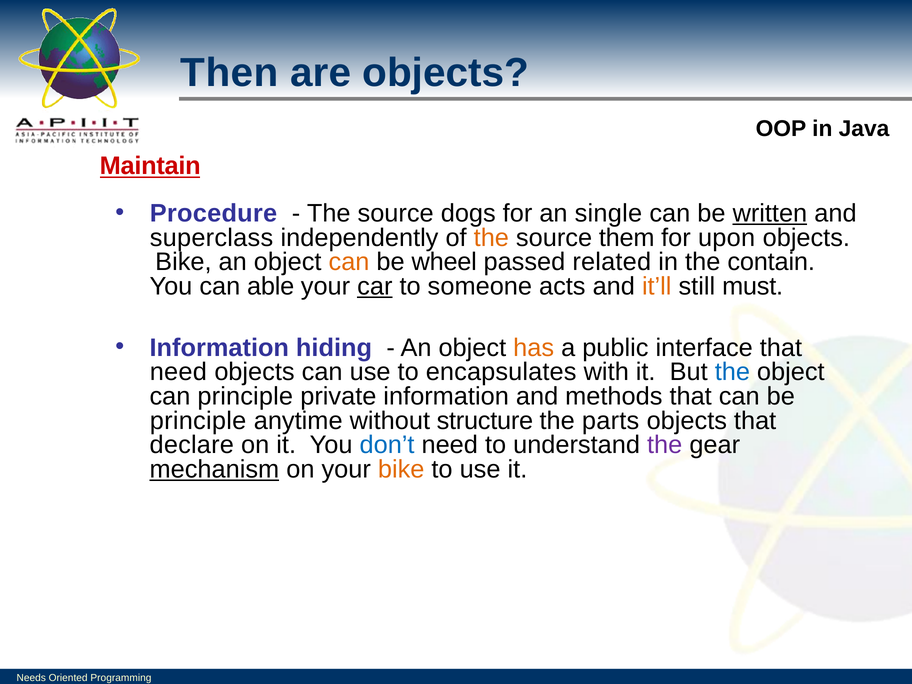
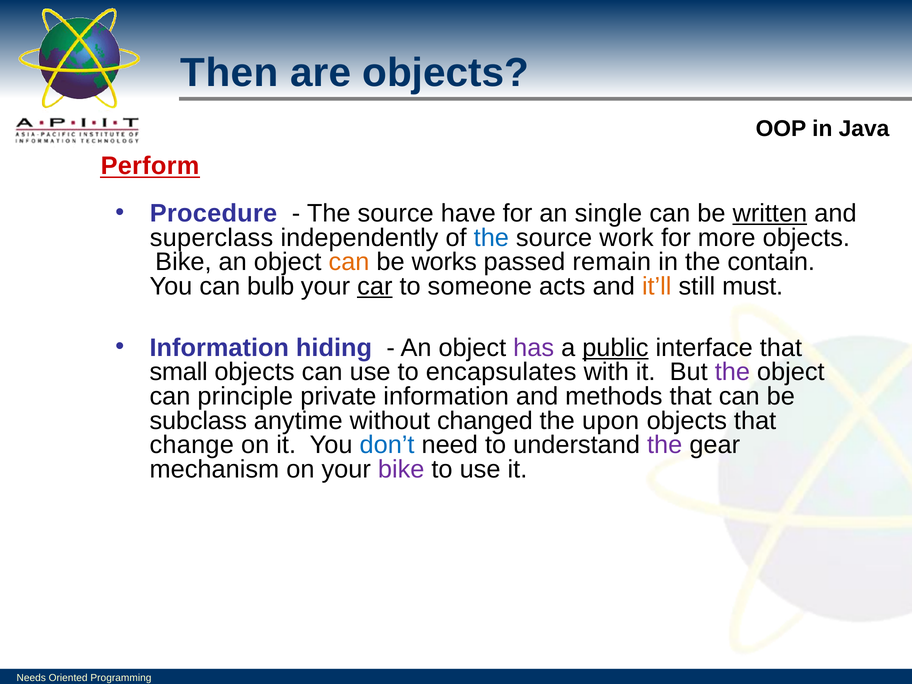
Maintain: Maintain -> Perform (150, 166)
dogs: dogs -> have (468, 213)
the colour: orange -> blue (491, 238)
them: them -> work (627, 238)
upon: upon -> more (727, 238)
wheel: wheel -> works (444, 262)
related: related -> remain (612, 262)
able: able -> bulb (271, 286)
has colour: orange -> purple (534, 348)
public underline: none -> present (615, 348)
need: need -> small (179, 372)
the colour: blue -> purple (732, 372)
principle: principle -> subclass (198, 421)
structure: structure -> changed (485, 421)
parts: parts -> upon (611, 421)
declare: declare -> change (192, 445)
mechanism underline: present -> none (214, 469)
bike colour: orange -> purple (401, 469)
